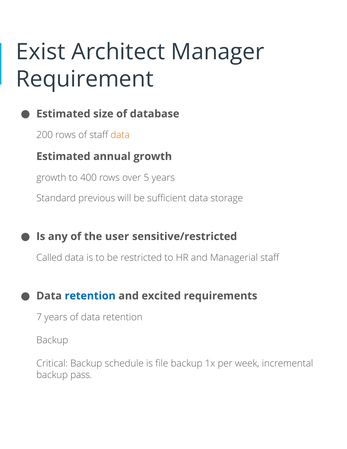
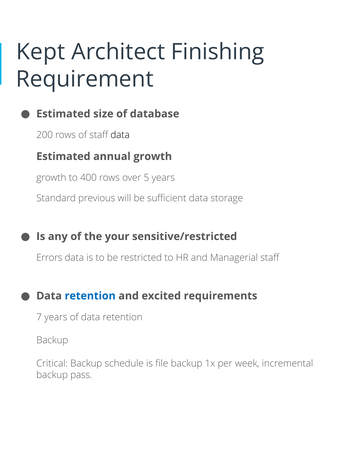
Exist: Exist -> Kept (41, 52)
Manager: Manager -> Finishing (218, 52)
data colour: orange -> black (120, 135)
user: user -> your (117, 237)
Called: Called -> Errors (49, 258)
